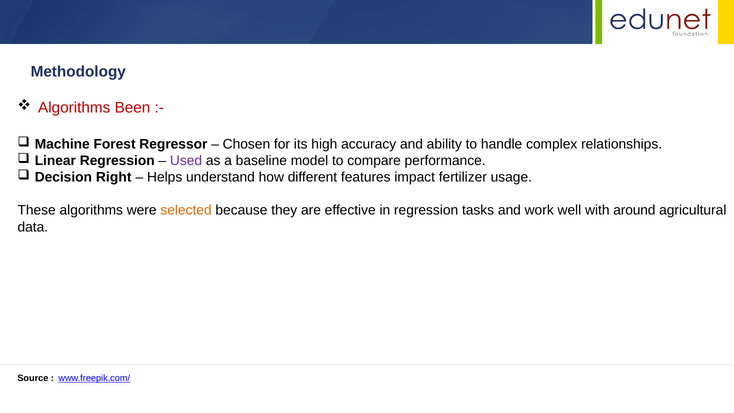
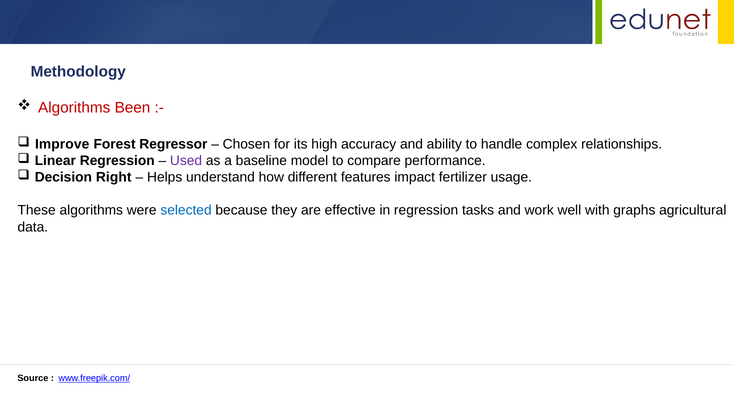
Machine: Machine -> Improve (62, 144)
selected colour: orange -> blue (186, 210)
around: around -> graphs (634, 210)
